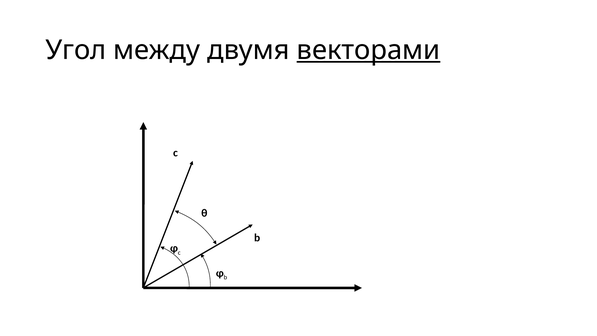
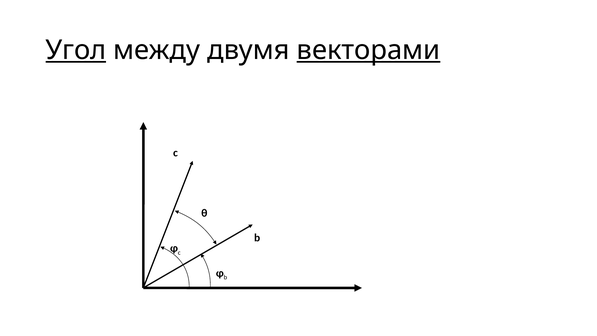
Угол underline: none -> present (76, 50)
